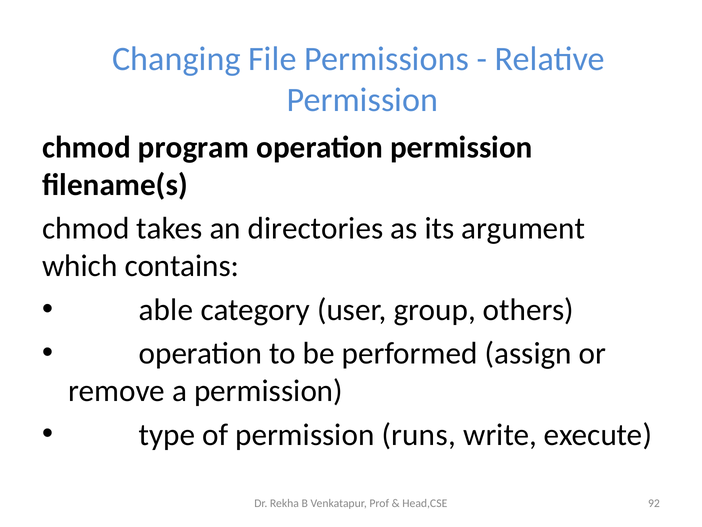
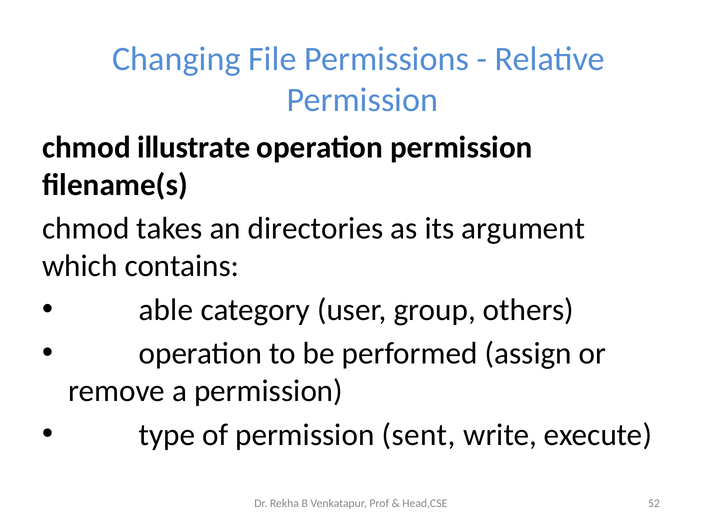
program: program -> illustrate (194, 147)
runs: runs -> sent (419, 434)
92: 92 -> 52 (654, 503)
